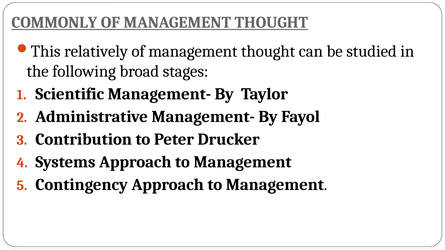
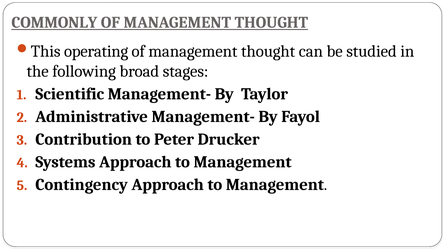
relatively: relatively -> operating (96, 51)
